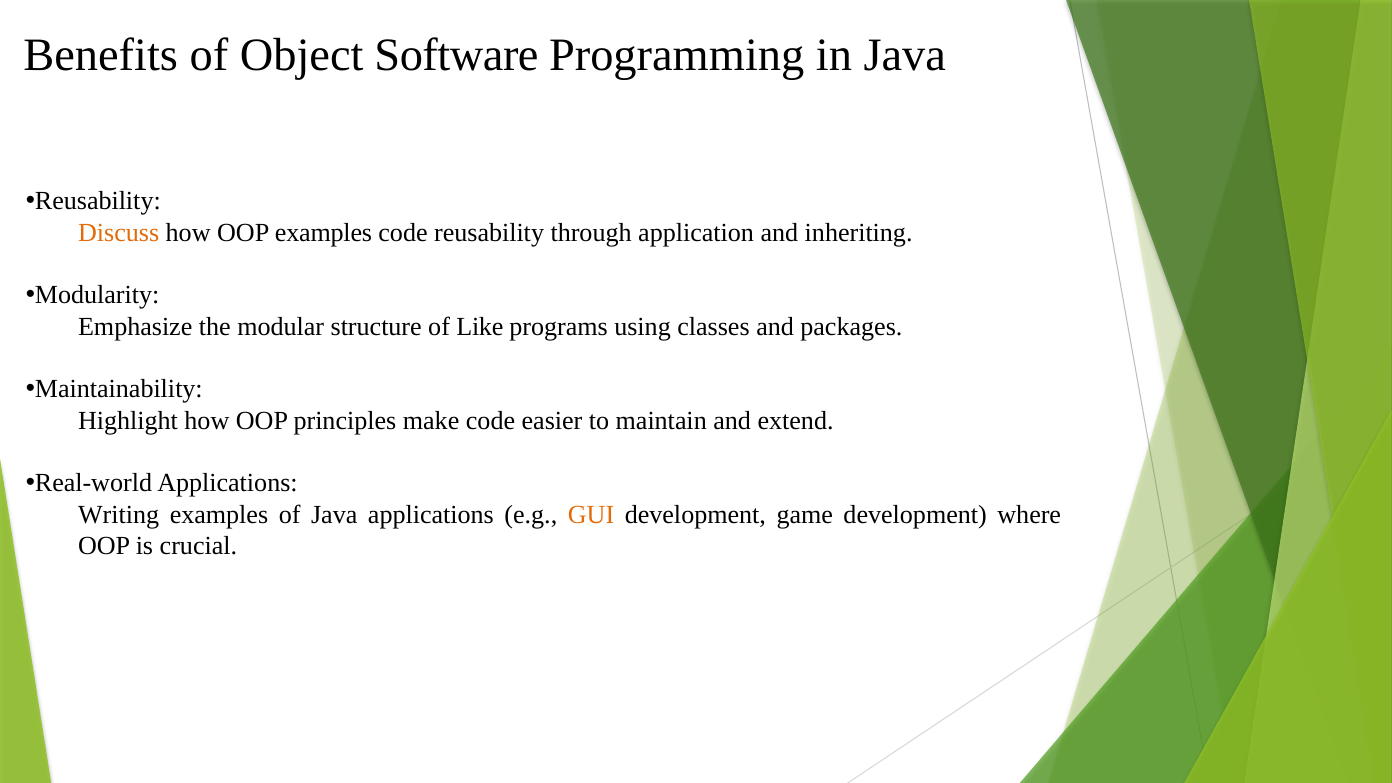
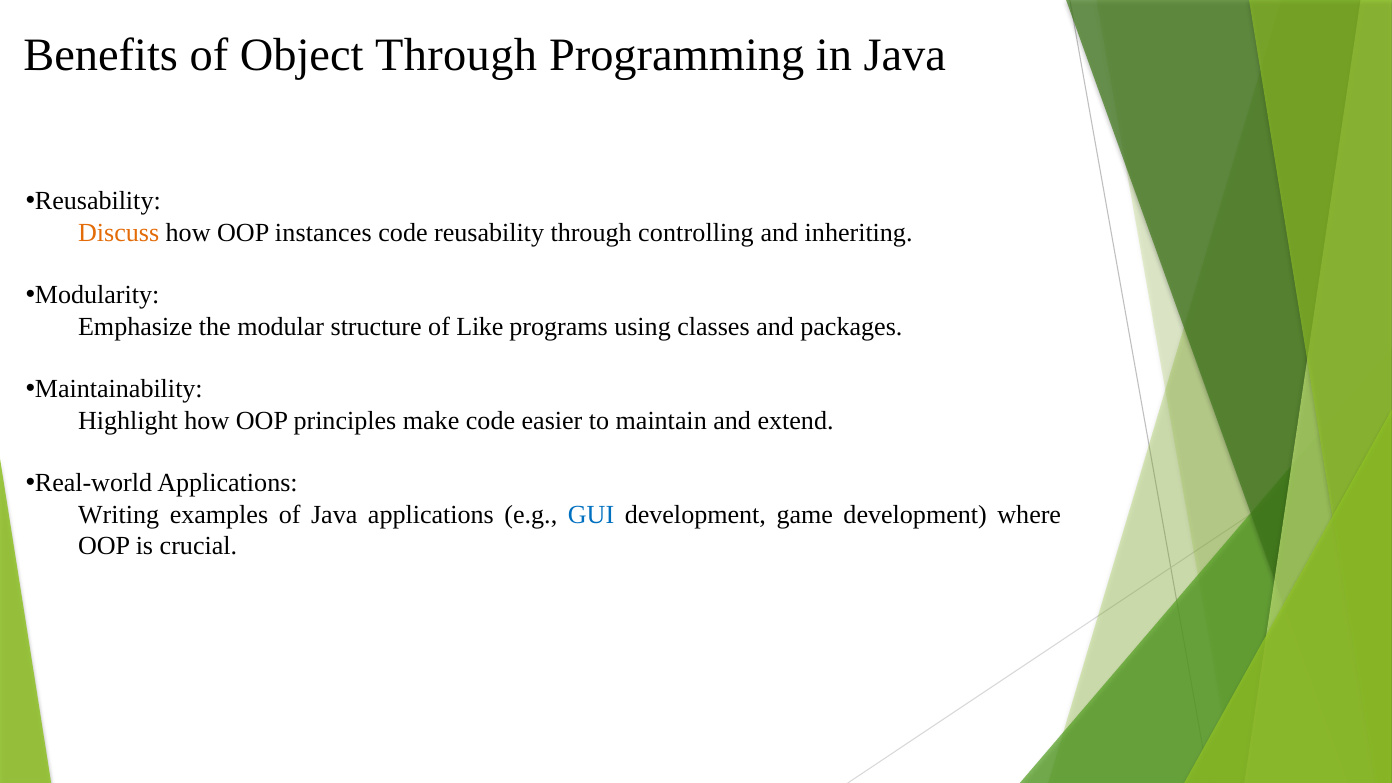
Object Software: Software -> Through (456, 55)
OOP examples: examples -> instances (323, 233)
application: application -> controlling (696, 233)
GUI colour: orange -> blue (591, 515)
